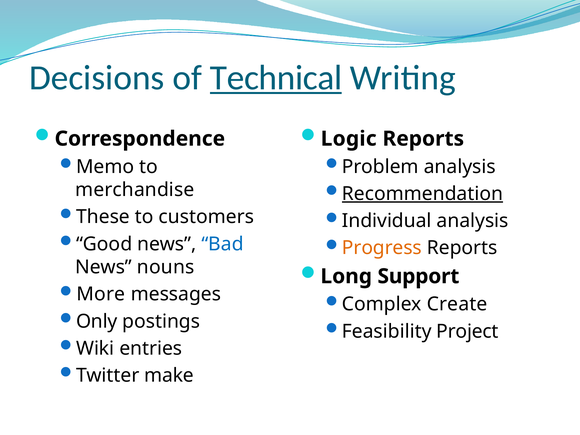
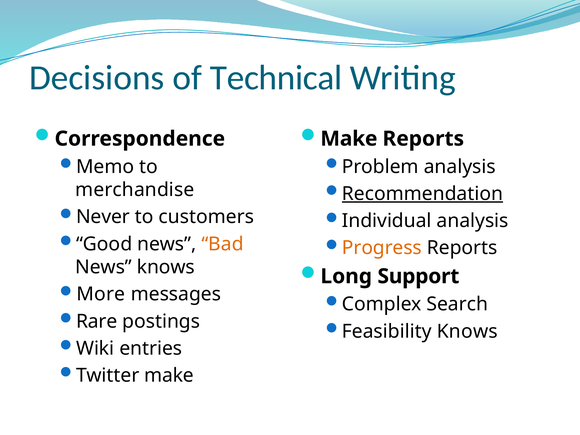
Technical underline: present -> none (276, 78)
Logic: Logic -> Make (349, 139)
These: These -> Never (103, 217)
Bad colour: blue -> orange (222, 244)
News nouns: nouns -> knows (166, 267)
Create: Create -> Search (457, 304)
Only: Only -> Rare (97, 321)
Feasibility Project: Project -> Knows (467, 331)
